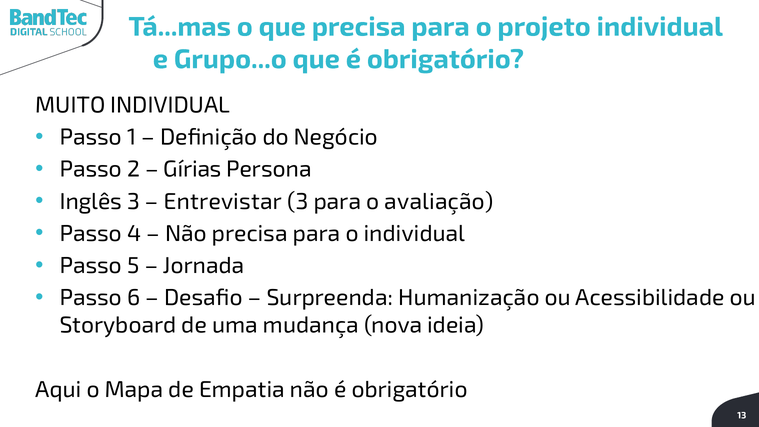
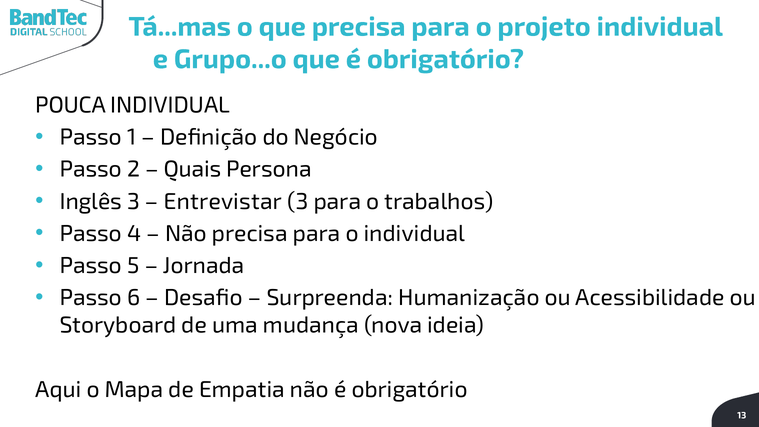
MUITO: MUITO -> POUCA (71, 105)
Gírias: Gírias -> Quais (193, 169)
avaliação: avaliação -> trabalhos (439, 201)
